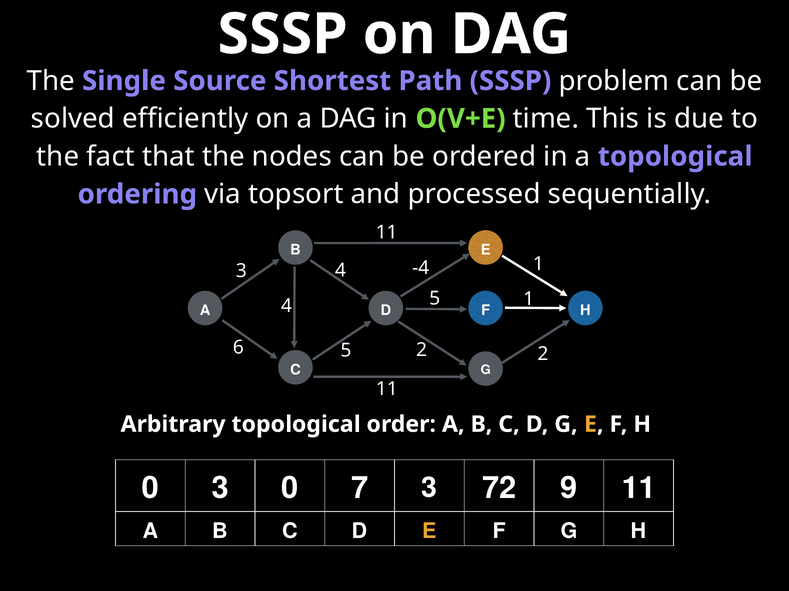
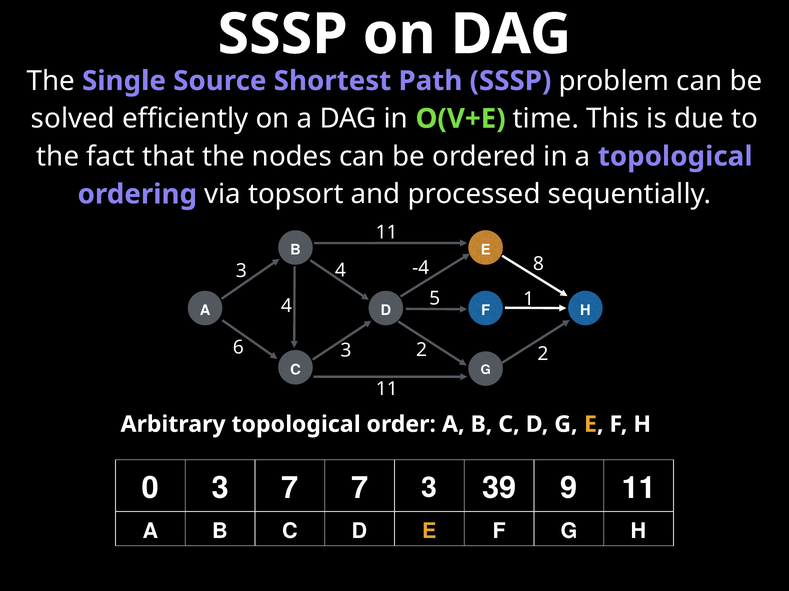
-4 1: 1 -> 8 (538, 264)
6 5: 5 -> 3 (346, 351)
3 0: 0 -> 7 (290, 489)
72: 72 -> 39 (499, 489)
